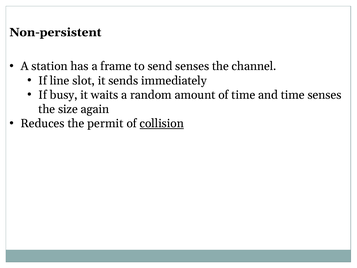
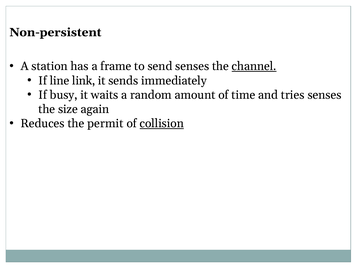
channel underline: none -> present (254, 66)
slot: slot -> link (84, 81)
and time: time -> tries (293, 95)
